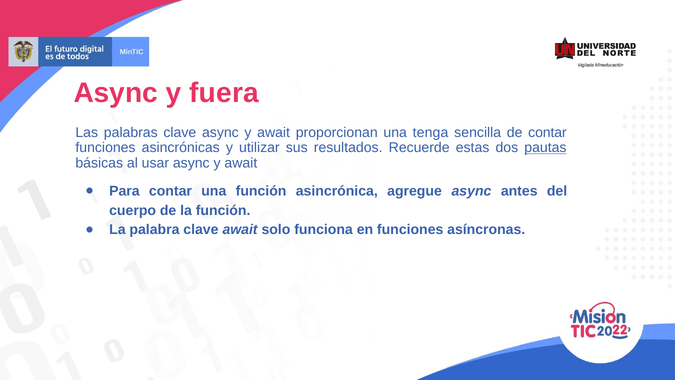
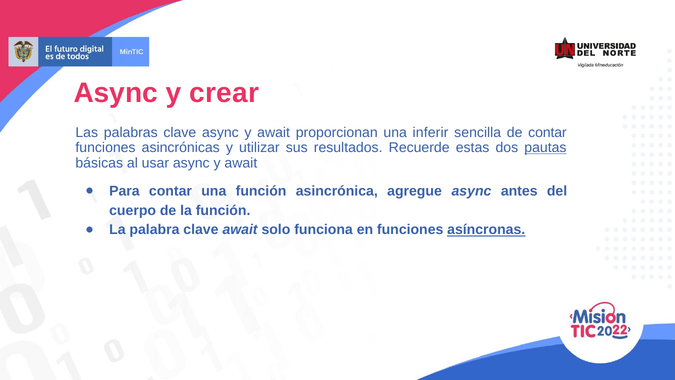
fuera: fuera -> crear (224, 93)
tenga: tenga -> inferir (431, 132)
asíncronas underline: none -> present (486, 230)
